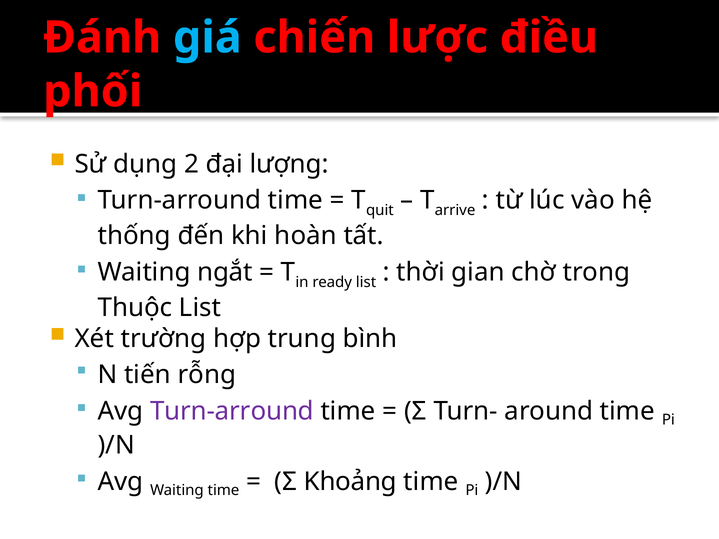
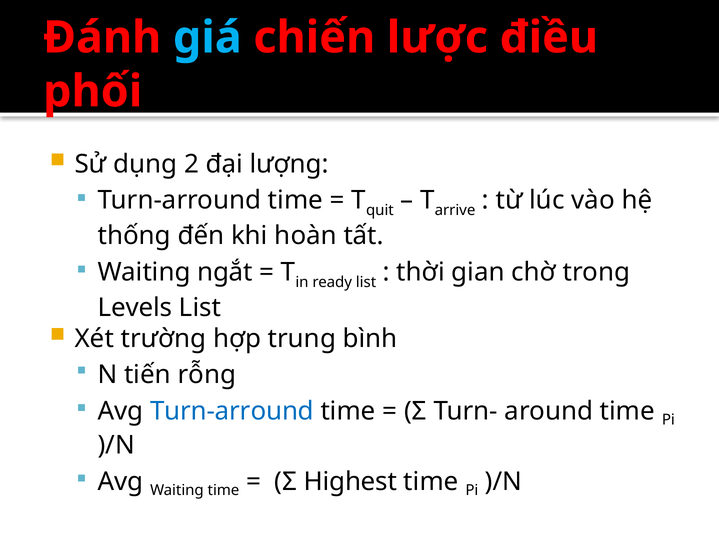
Thuộc: Thuộc -> Levels (135, 308)
Turn-arround colour: purple -> blue (232, 411)
Khoảng: Khoảng -> Highest (350, 482)
